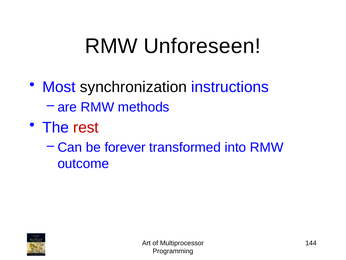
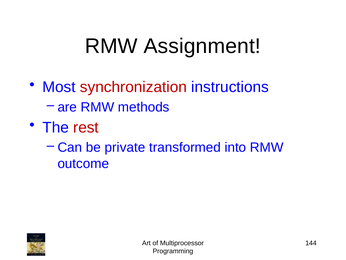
Unforeseen: Unforeseen -> Assignment (202, 46)
synchronization colour: black -> red (133, 87)
forever: forever -> private (125, 147)
